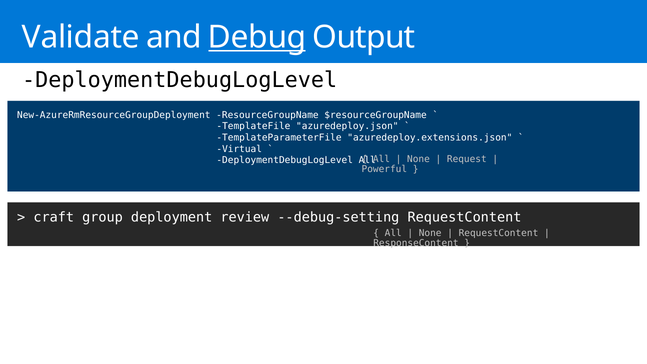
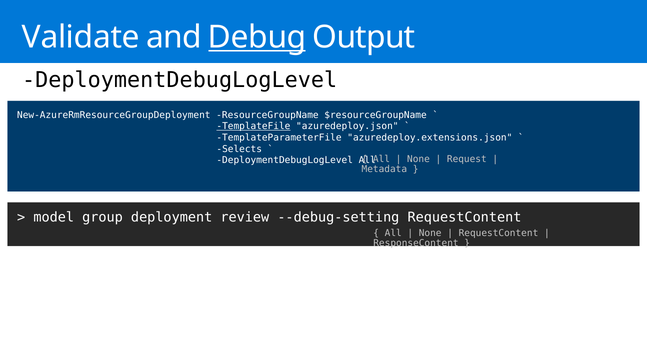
TemplateFile underline: none -> present (253, 126)
Virtual: Virtual -> Selects (239, 149)
Powerful: Powerful -> Metadata (384, 169)
craft: craft -> model (54, 217)
